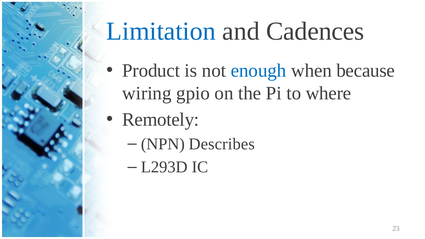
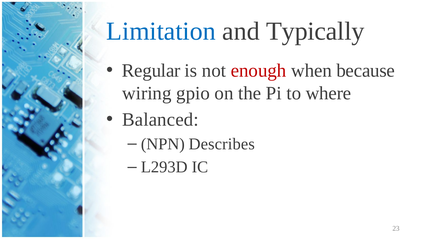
Cadences: Cadences -> Typically (315, 31)
Product: Product -> Regular (151, 71)
enough colour: blue -> red (259, 71)
Remotely: Remotely -> Balanced (160, 120)
